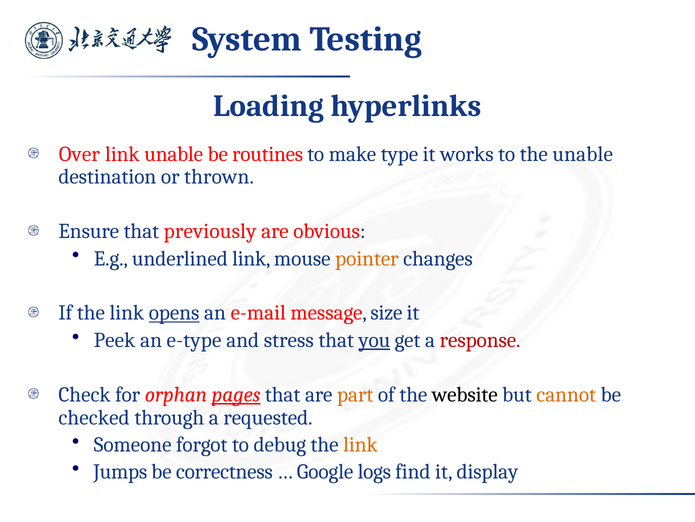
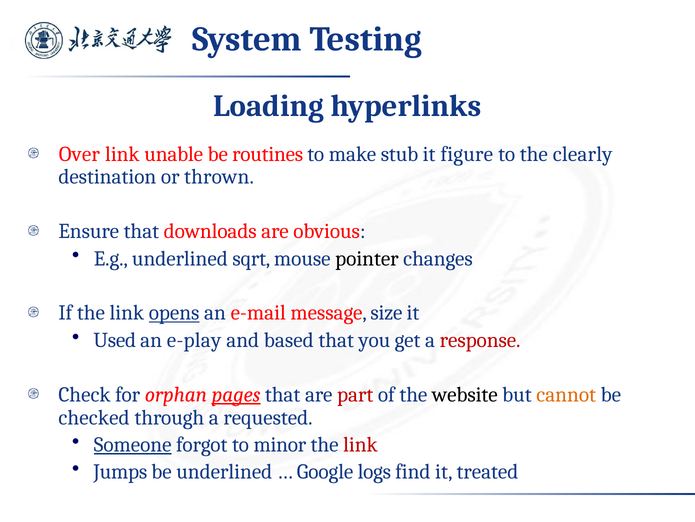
type: type -> stub (400, 154)
works: works -> figure (467, 154)
the unable: unable -> clearly (583, 154)
previously: previously -> downloads (210, 231)
underlined link: link -> sqrt (251, 258)
pointer colour: orange -> black (367, 258)
Peek: Peek -> Used (115, 340)
e-type: e-type -> e-play (194, 340)
stress: stress -> based (289, 340)
you underline: present -> none (374, 340)
part colour: orange -> red (355, 394)
Someone underline: none -> present (133, 444)
debug: debug -> minor (280, 444)
link colour: orange -> red (360, 444)
be correctness: correctness -> underlined (224, 471)
display: display -> treated (487, 471)
